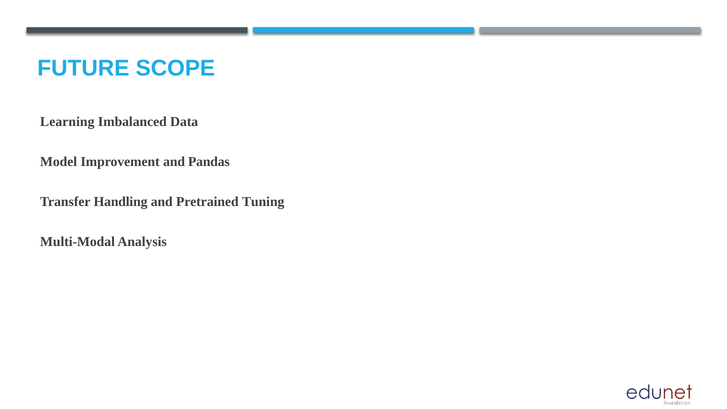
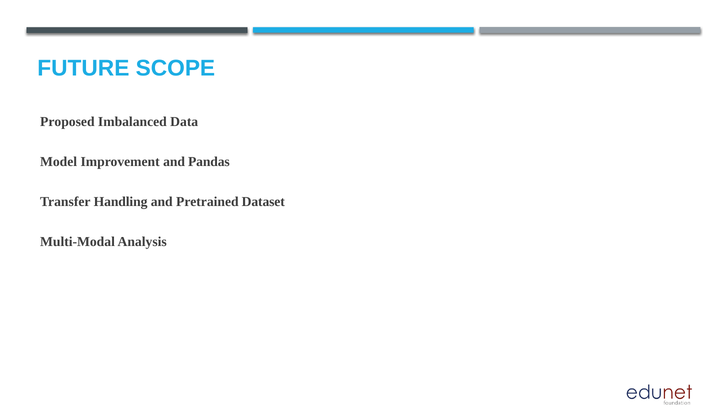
Learning: Learning -> Proposed (67, 122)
Tuning: Tuning -> Dataset (263, 202)
